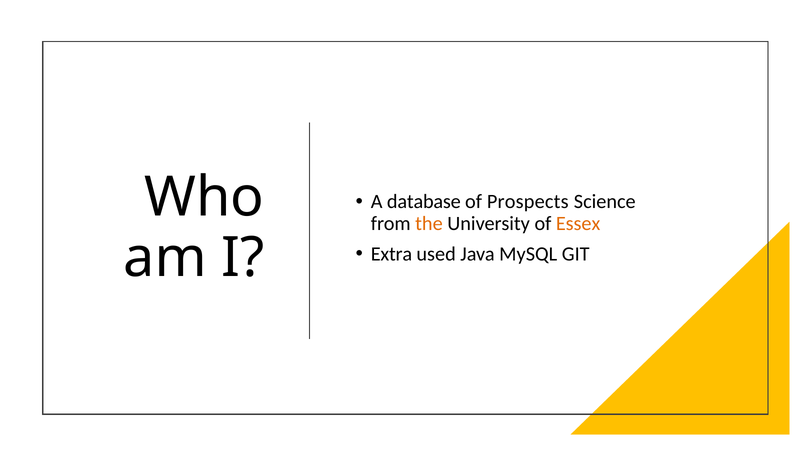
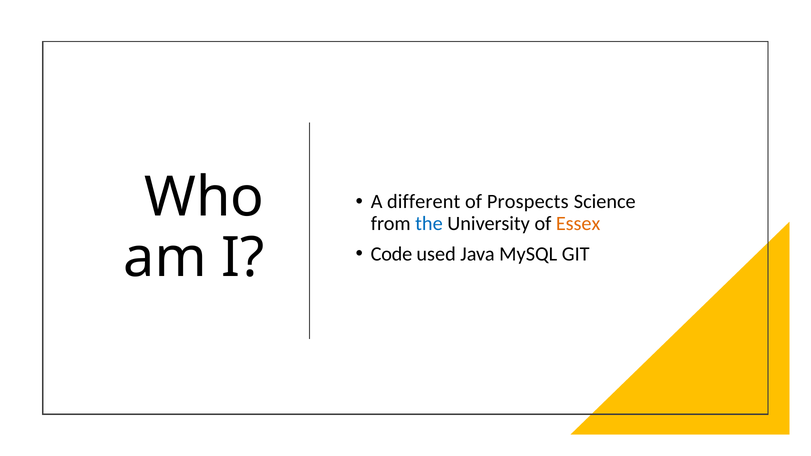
database: database -> different (424, 202)
the colour: orange -> blue (429, 224)
Extra: Extra -> Code (391, 254)
